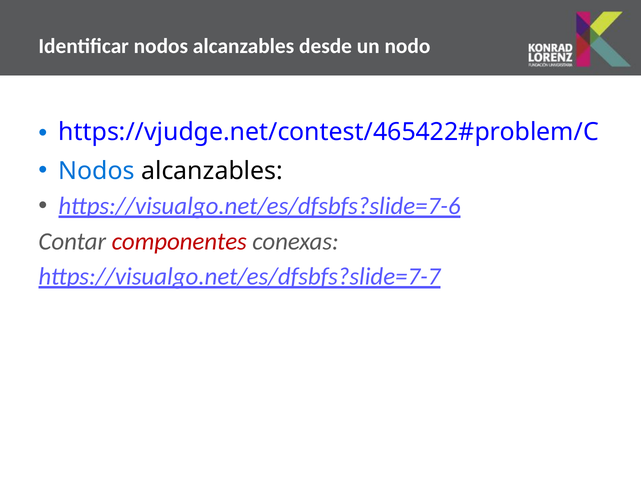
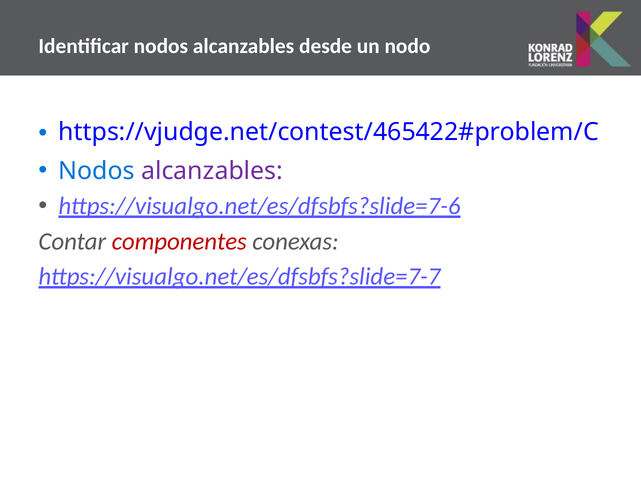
alcanzables colour: black -> purple (212, 171)
